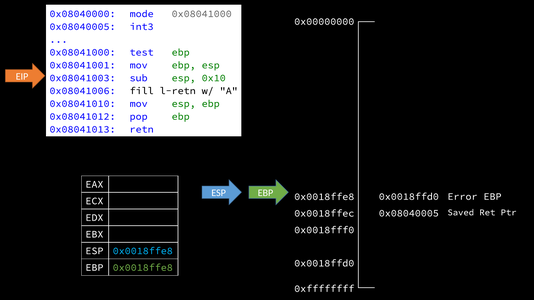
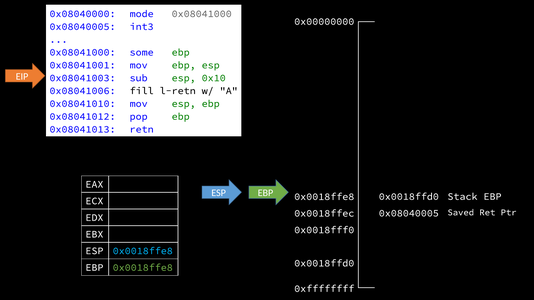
test: test -> some (142, 52)
Error: Error -> Stack (462, 197)
